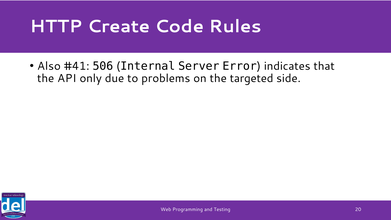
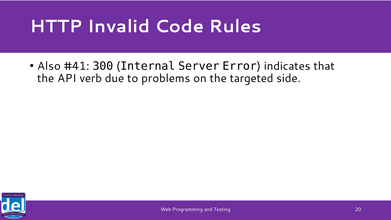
Create: Create -> Invalid (119, 26)
506: 506 -> 300 (103, 66)
only: only -> verb (91, 78)
